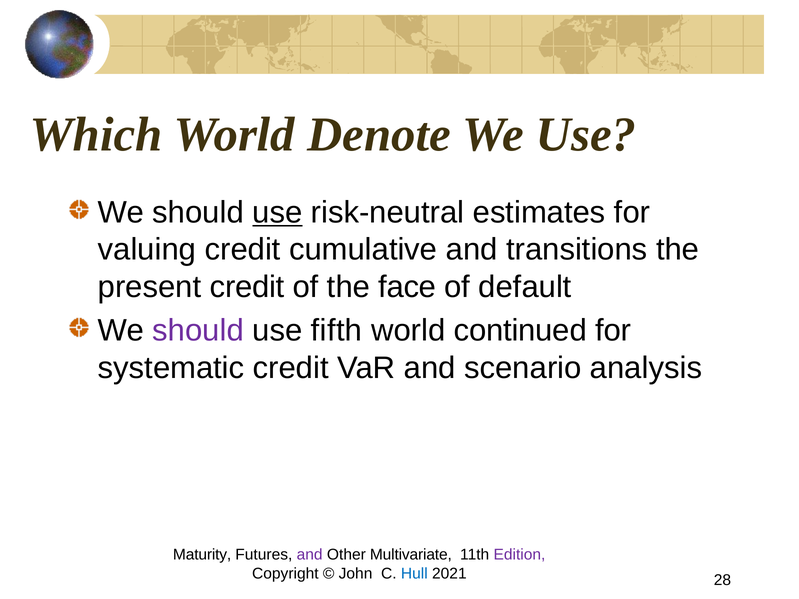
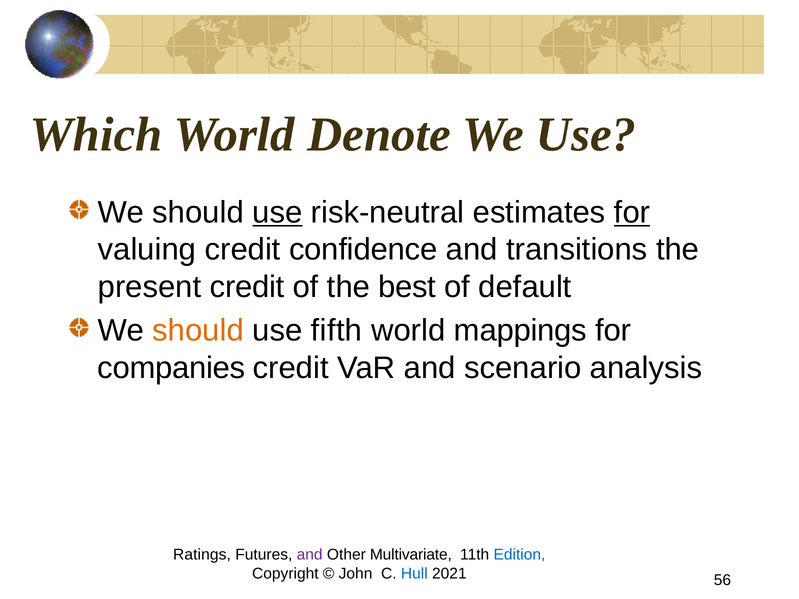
for underline: none -> present (632, 212)
cumulative: cumulative -> confidence (363, 250)
face: face -> best (407, 287)
should colour: purple -> orange (198, 331)
continued: continued -> mappings (520, 331)
systematic: systematic -> companies (171, 368)
Maturity: Maturity -> Ratings (202, 555)
Edition colour: purple -> blue (519, 555)
28: 28 -> 56 (722, 580)
